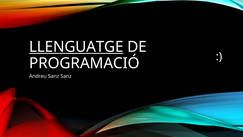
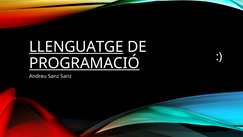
PROGRAMACIÓ underline: none -> present (84, 63)
